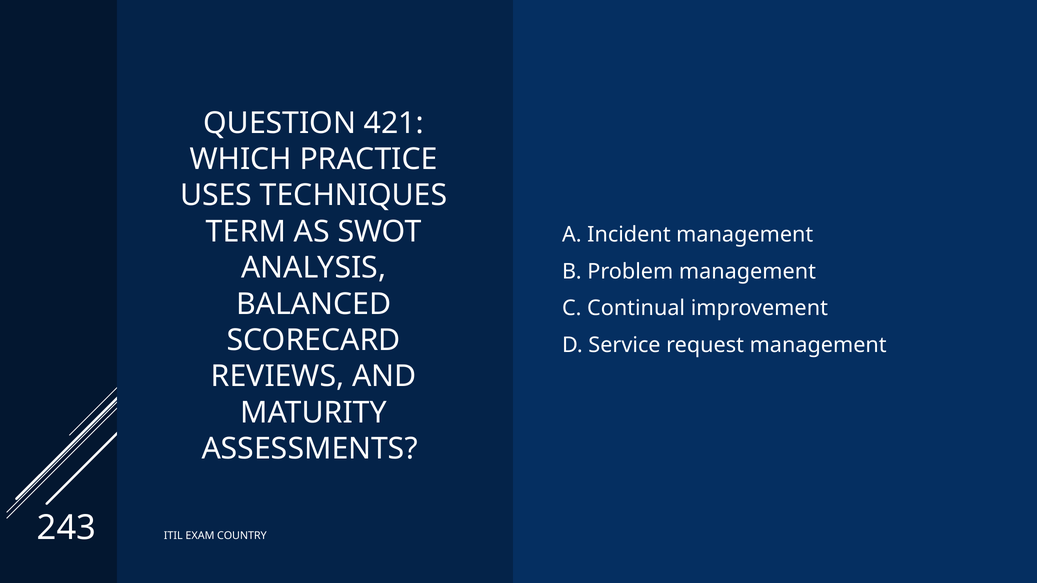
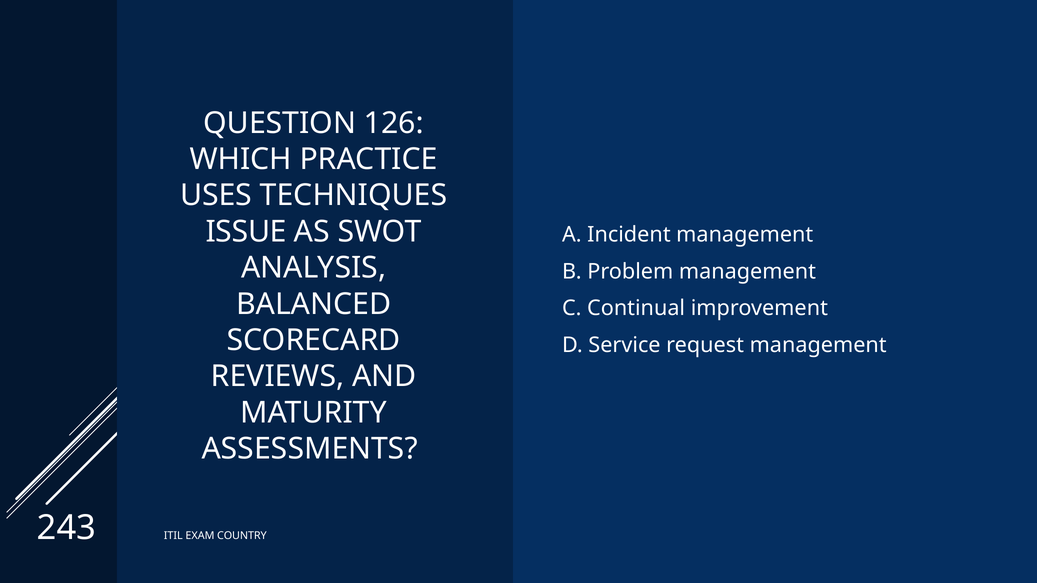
421: 421 -> 126 (394, 123)
TERM: TERM -> ISSUE (246, 232)
